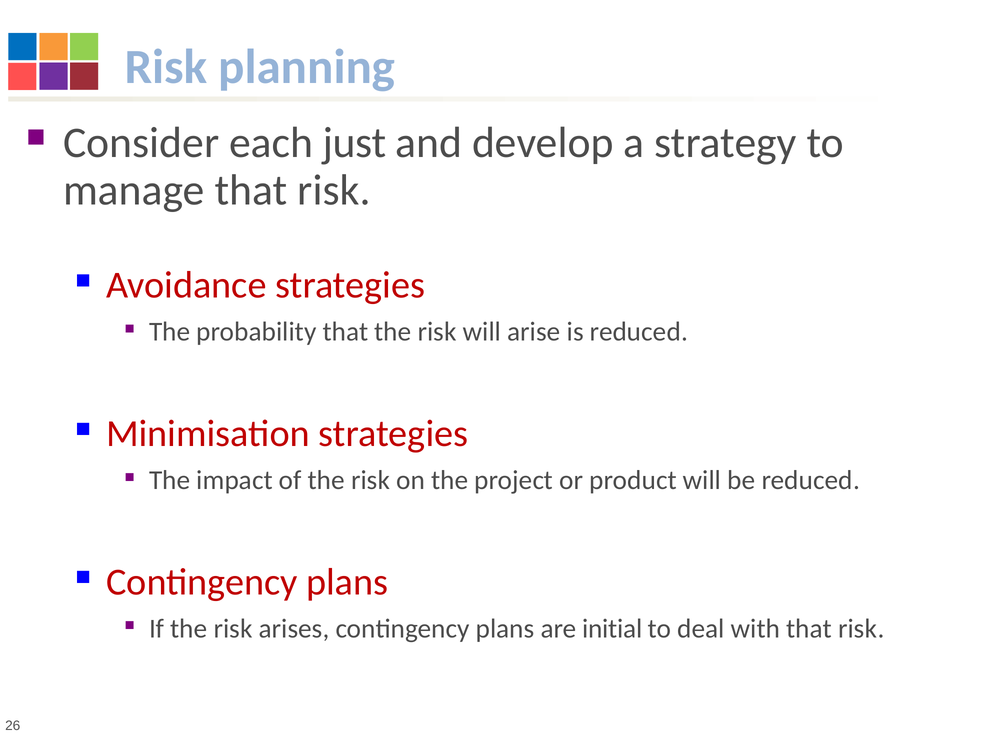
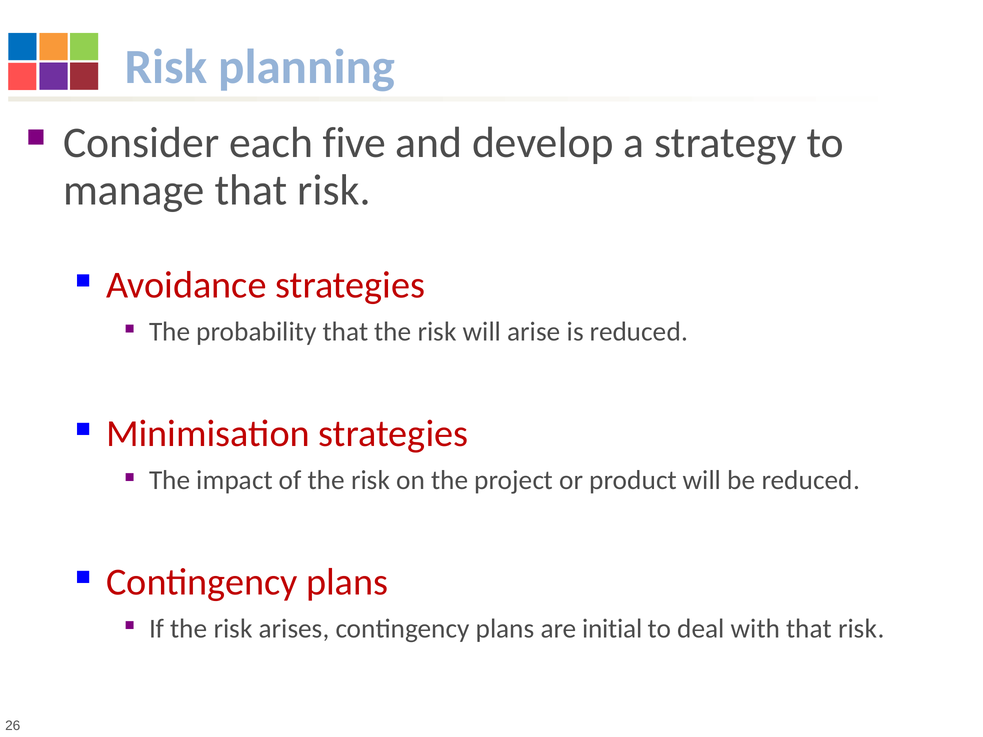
just: just -> five (354, 143)
